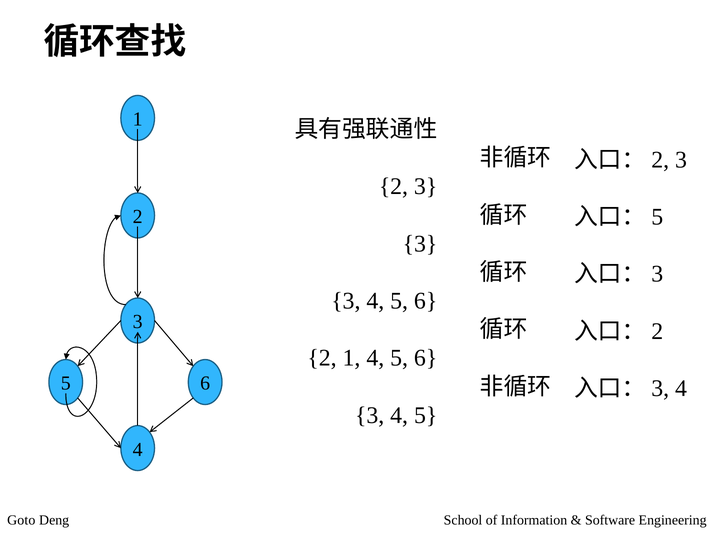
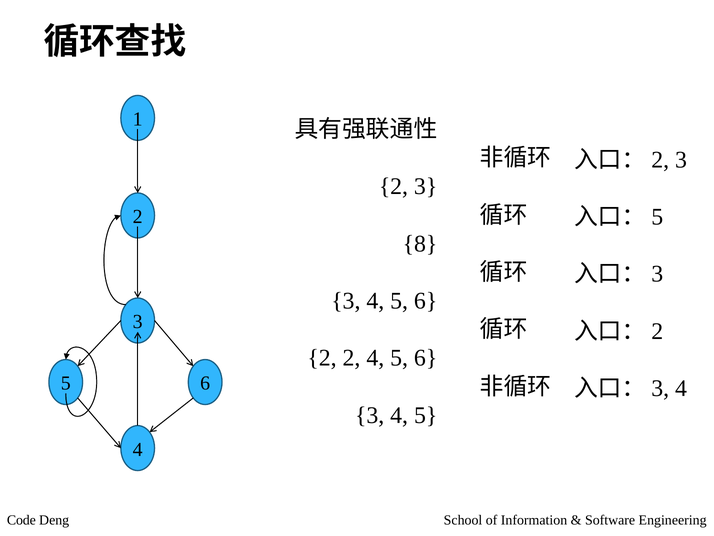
3: 3 -> 8 (420, 244)
2 1: 1 -> 2 (352, 358)
Goto: Goto -> Code (21, 520)
